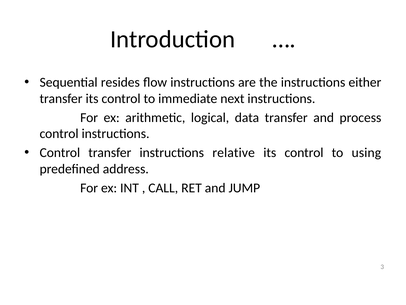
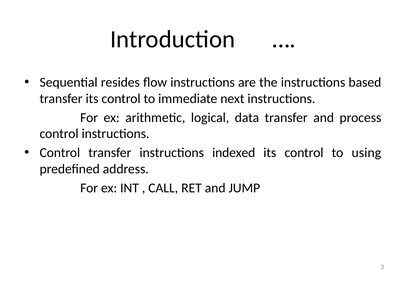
either: either -> based (365, 82)
relative: relative -> indexed (234, 153)
